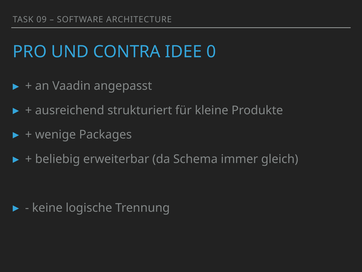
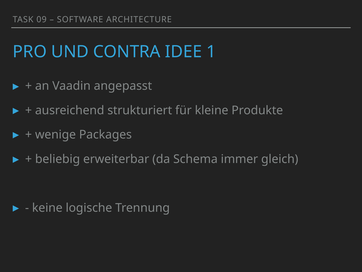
0: 0 -> 1 (211, 52)
